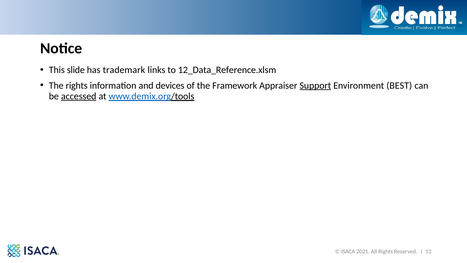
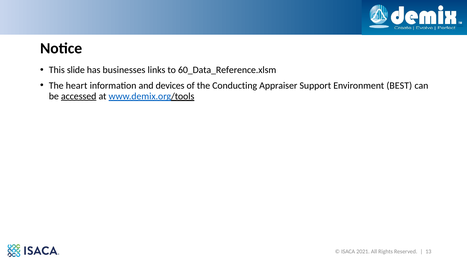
trademark: trademark -> businesses (124, 70)
12_Data_Reference.xlsm: 12_Data_Reference.xlsm -> 60_Data_Reference.xlsm (227, 70)
The rights: rights -> heart (77, 85)
Framework: Framework -> Conducting (235, 85)
Support underline: present -> none (315, 85)
